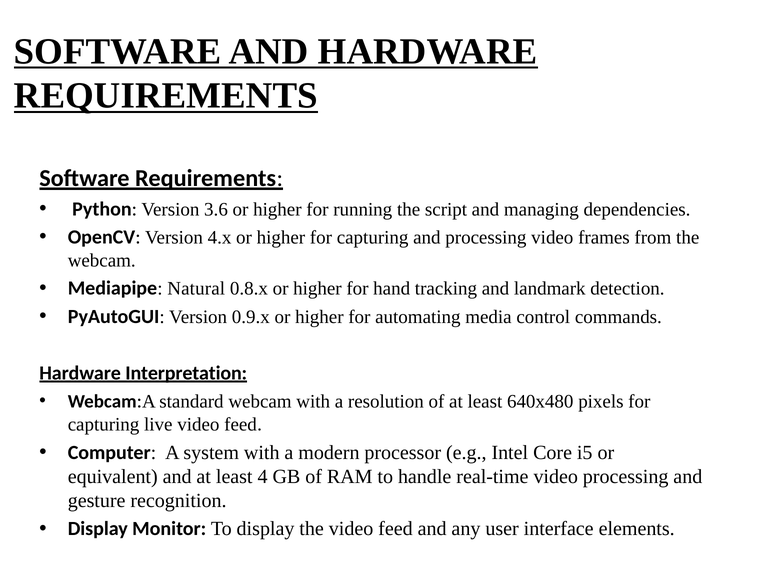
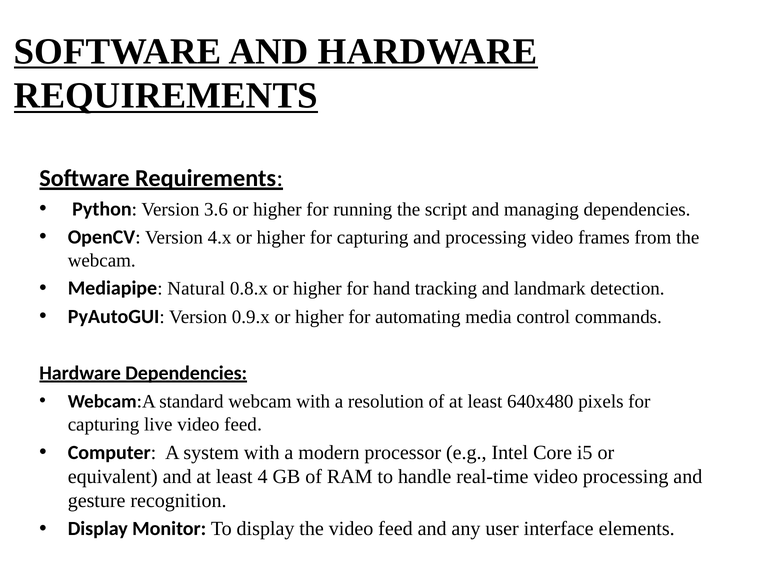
Hardware Interpretation: Interpretation -> Dependencies (186, 373)
